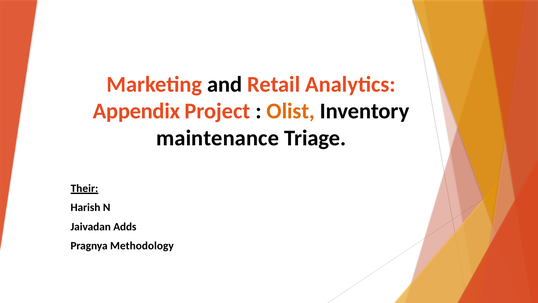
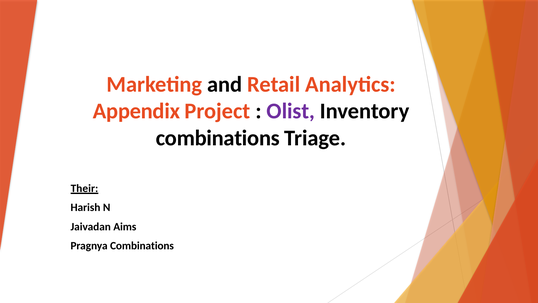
Olist colour: orange -> purple (291, 111)
maintenance: maintenance -> combinations (218, 138)
Adds: Adds -> Aims (125, 226)
Pragnya Methodology: Methodology -> Combinations (142, 245)
